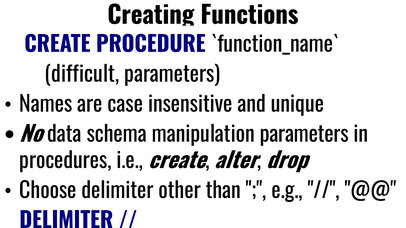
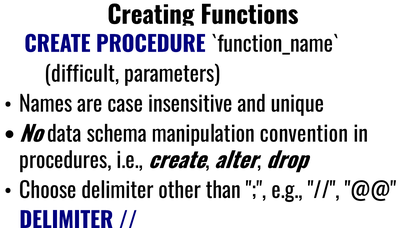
manipulation parameters: parameters -> convention (304, 135)
